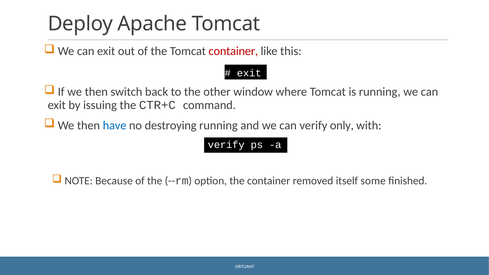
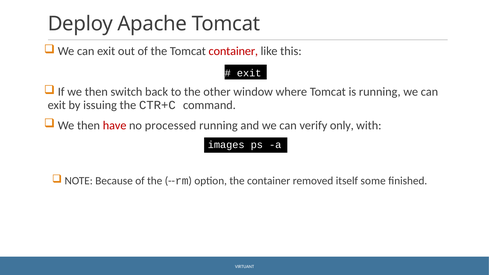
have colour: blue -> red (115, 125)
destroying: destroying -> processed (171, 125)
verify: verify -> images (226, 145)
